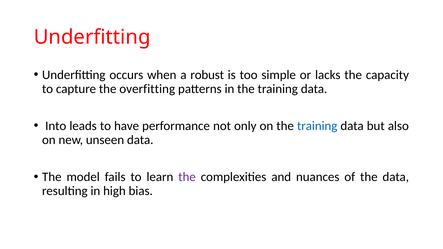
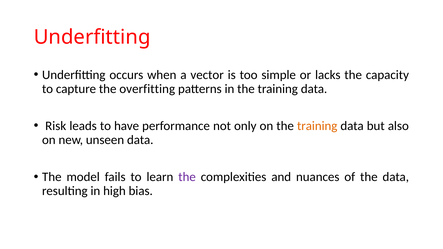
robust: robust -> vector (207, 75)
Into: Into -> Risk (56, 126)
training colour: blue -> orange (317, 126)
